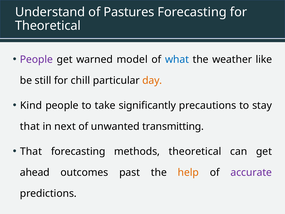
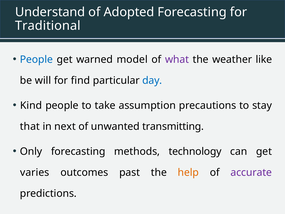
Pastures: Pastures -> Adopted (129, 12)
Theoretical: Theoretical -> Traditional (48, 26)
People colour: purple -> blue (36, 59)
what colour: blue -> purple (177, 59)
still: still -> will (43, 80)
chill: chill -> find (80, 80)
day colour: orange -> blue (152, 80)
significantly: significantly -> assumption (147, 105)
That: That -> Only (31, 151)
methods theoretical: theoretical -> technology (195, 151)
ahead: ahead -> varies (35, 172)
